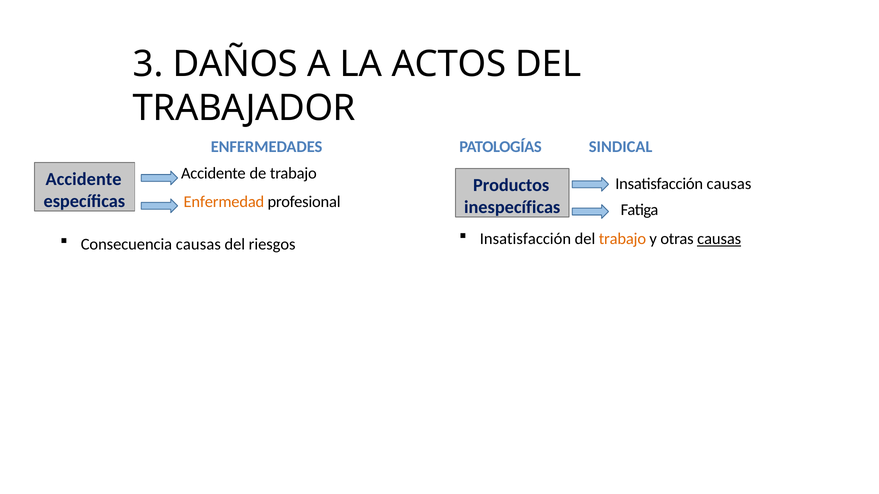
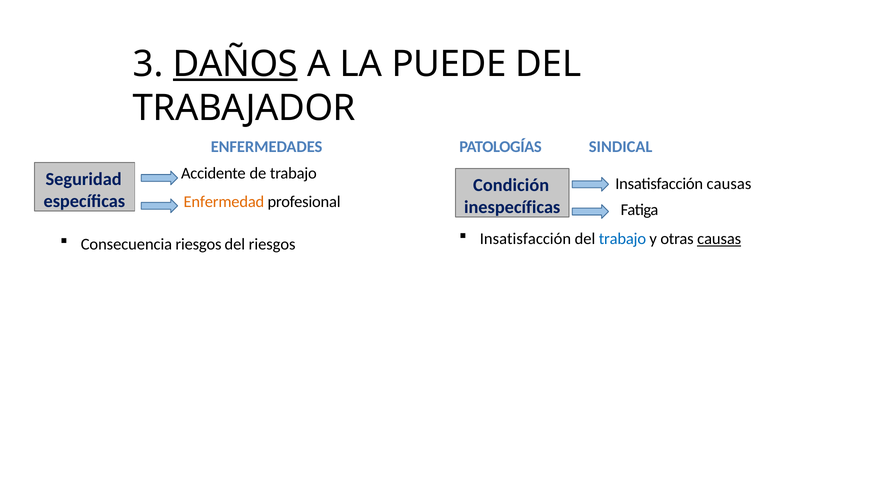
DAÑOS underline: none -> present (235, 64)
ACTOS: ACTOS -> PUEDE (449, 64)
Accidente: Accidente -> Seguridad (84, 179)
Productos: Productos -> Condición (511, 185)
trabajo colour: orange -> blue (622, 239)
Consecuencia causas: causas -> riesgos (198, 244)
